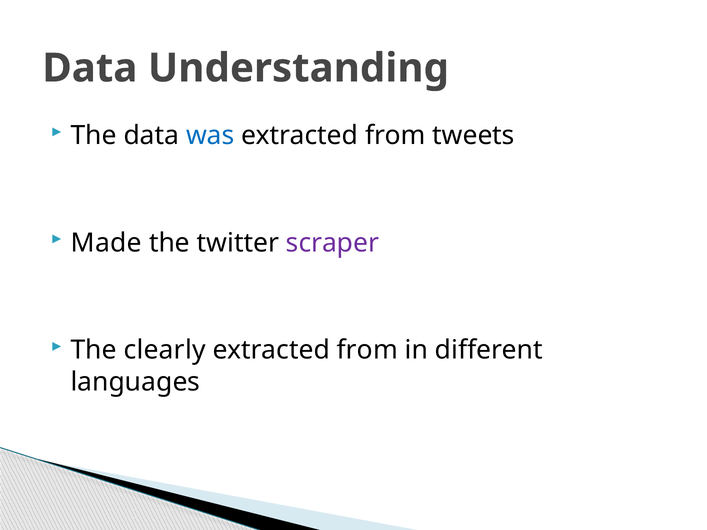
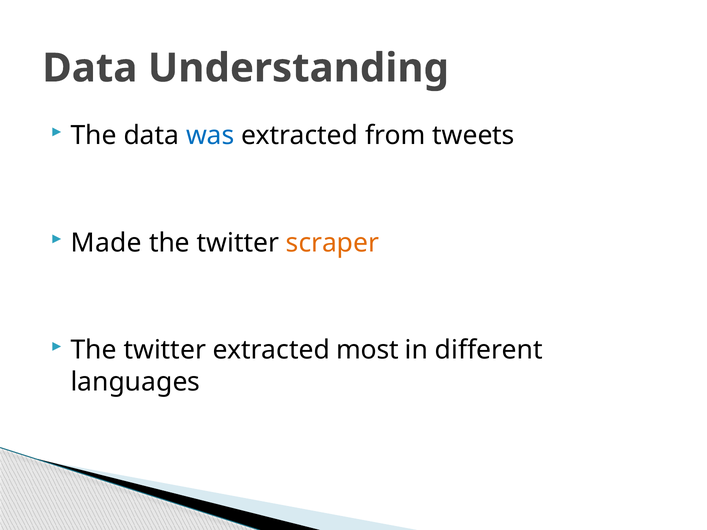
scraper colour: purple -> orange (332, 243)
clearly: clearly -> twitter (165, 350)
from: from -> most (368, 350)
